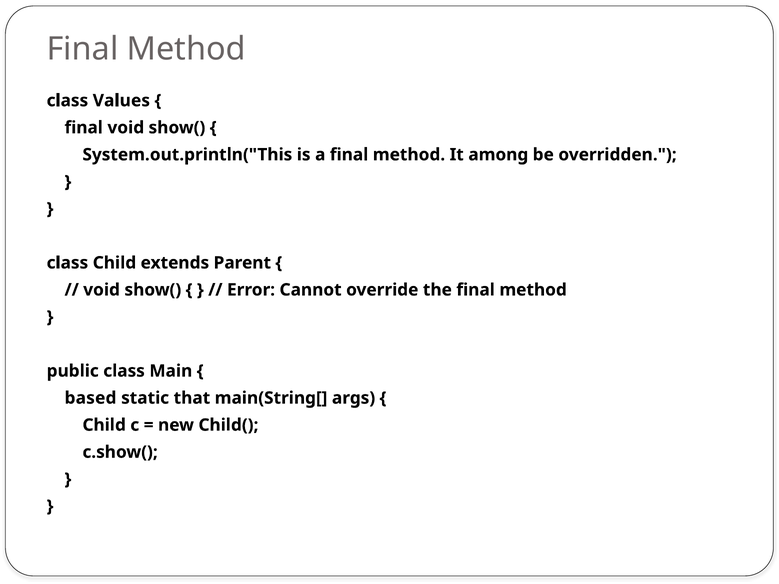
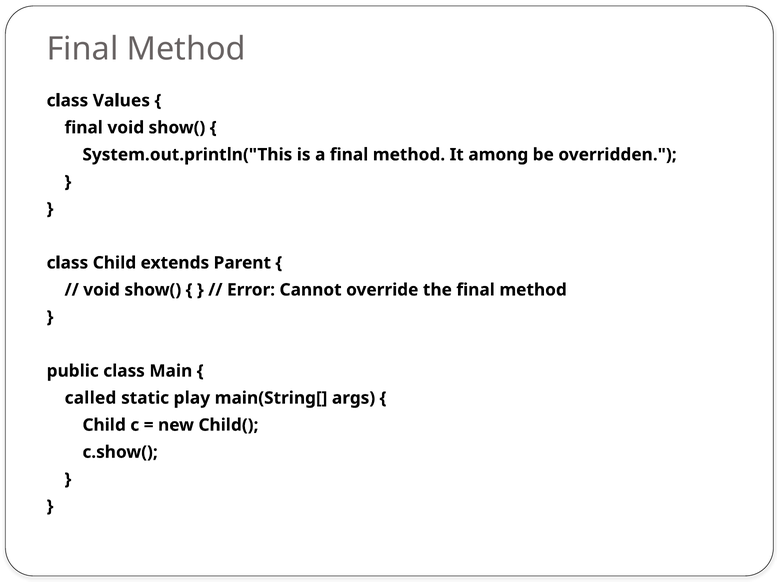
based: based -> called (90, 398)
that: that -> play (192, 398)
